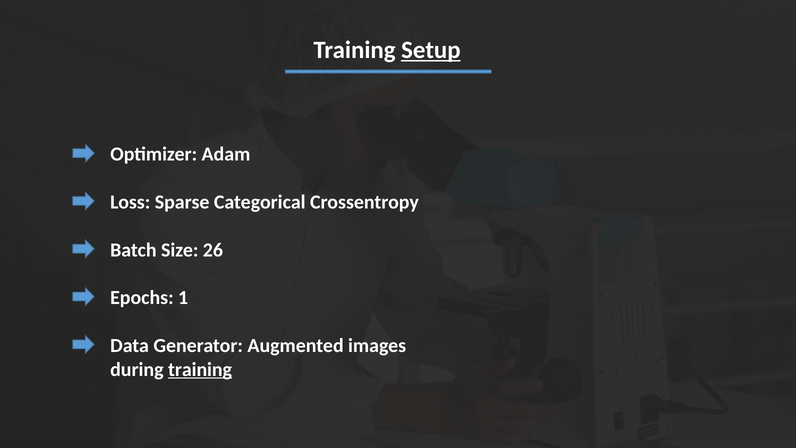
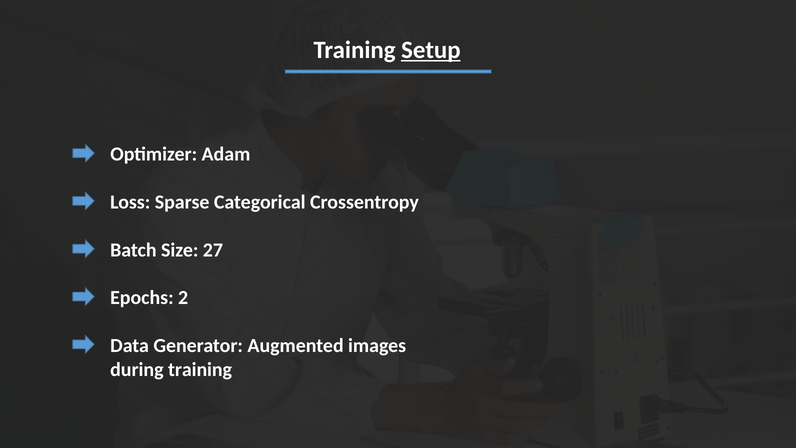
26: 26 -> 27 (213, 250)
1: 1 -> 2 (183, 298)
training underline: present -> none (200, 369)
